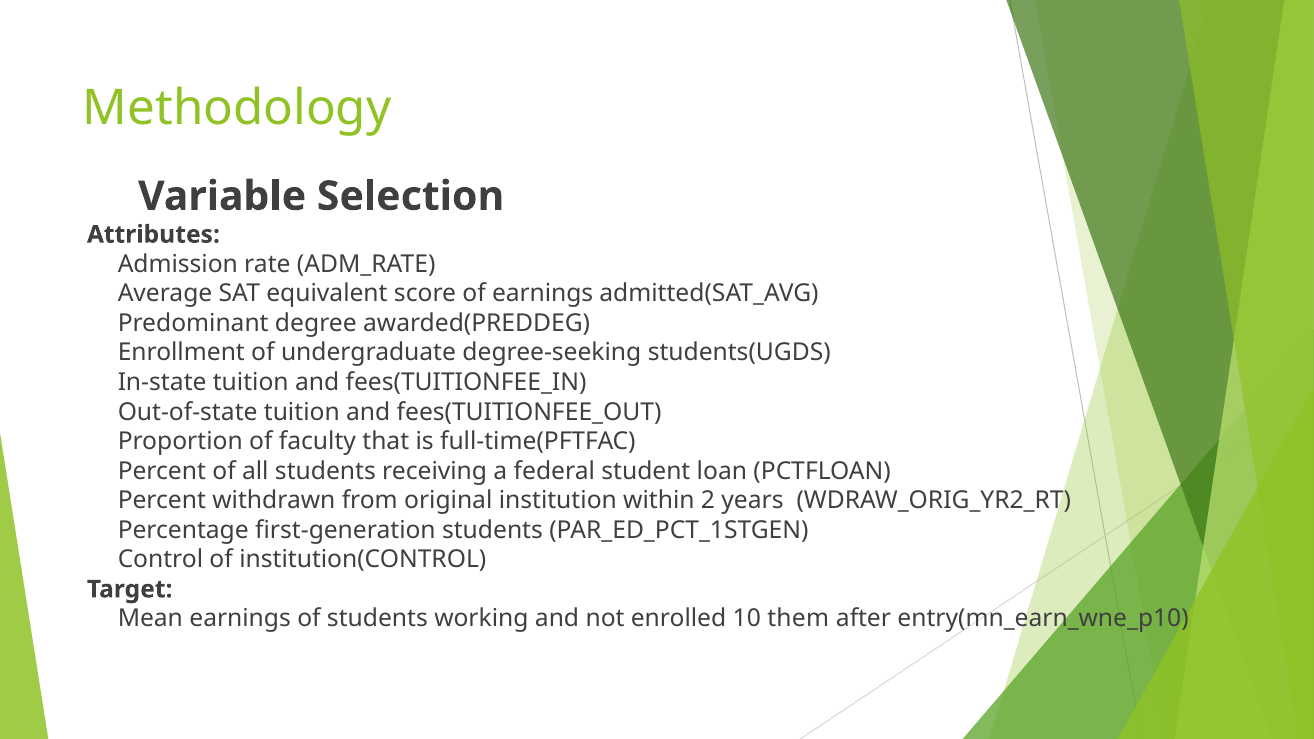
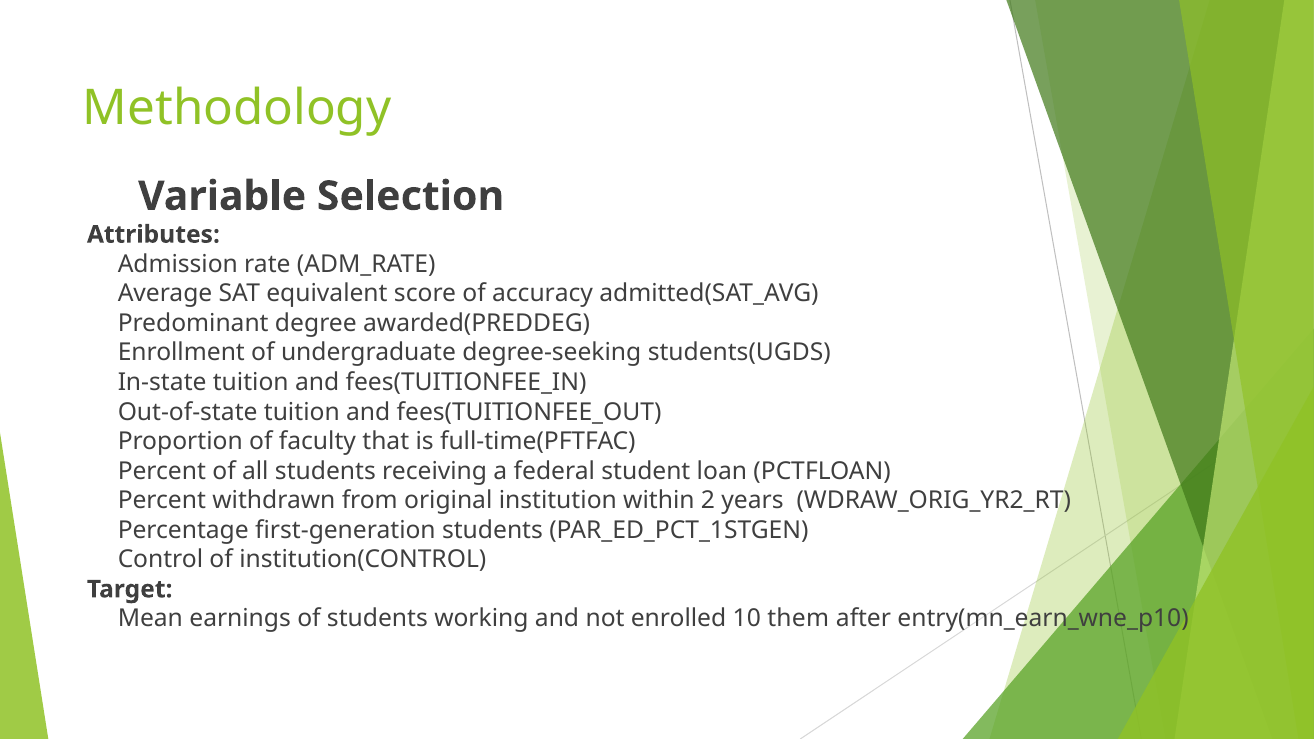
of earnings: earnings -> accuracy (543, 294)
